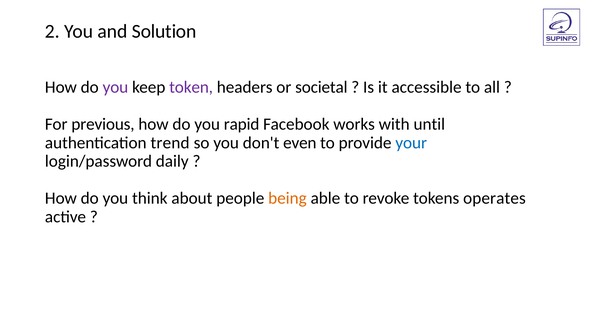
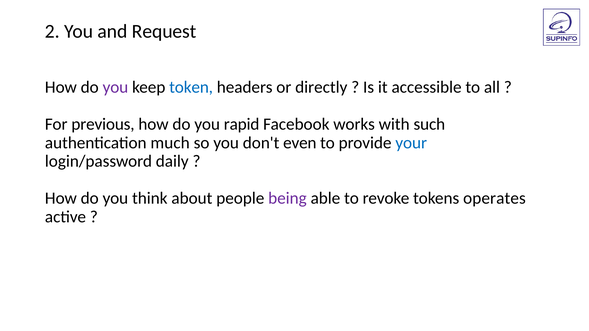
Solution: Solution -> Request (164, 31)
token colour: purple -> blue (191, 87)
societal: societal -> directly (321, 87)
until: until -> such (429, 124)
trend: trend -> much (170, 143)
being colour: orange -> purple (287, 198)
